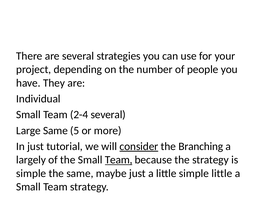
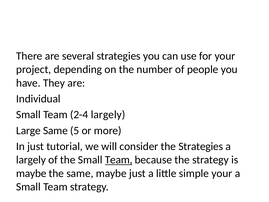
2-4 several: several -> largely (108, 115)
consider underline: present -> none (139, 146)
the Branching: Branching -> Strategies (201, 146)
simple: simple -> maybe (31, 173)
simple little: little -> your (222, 173)
